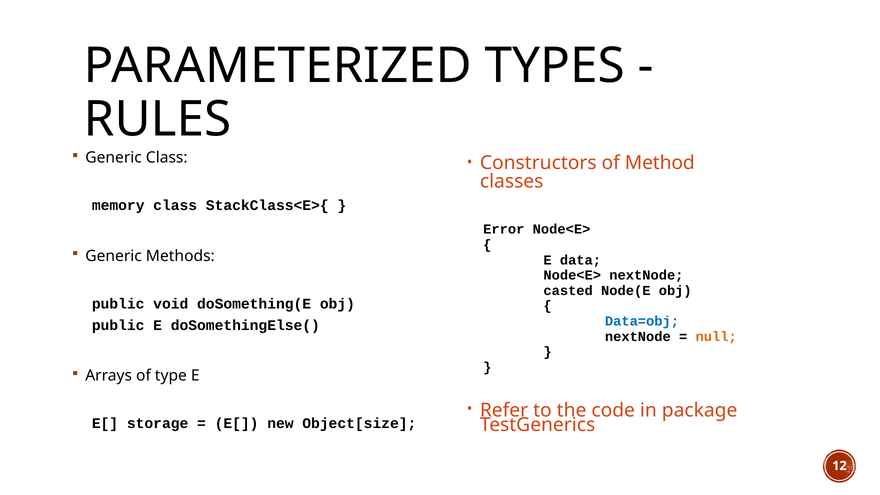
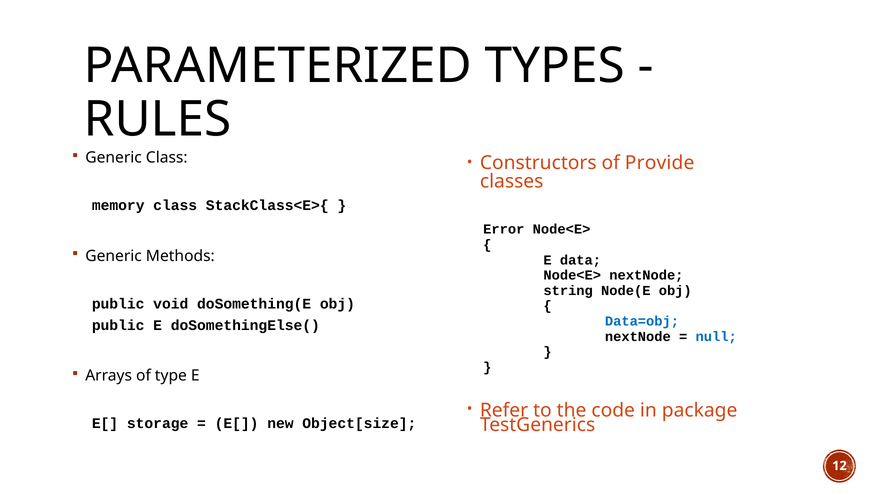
Method: Method -> Provide (660, 163)
casted: casted -> string (568, 291)
null colour: orange -> blue (716, 337)
